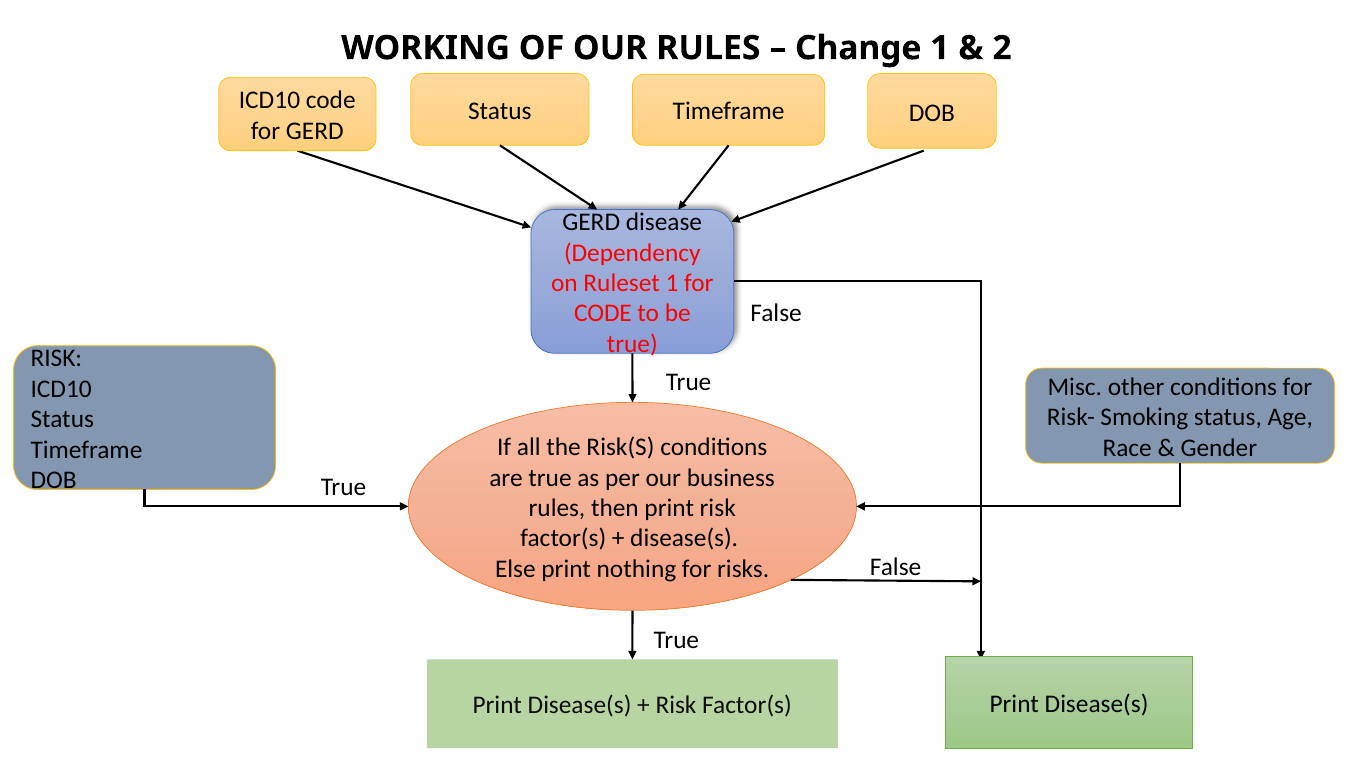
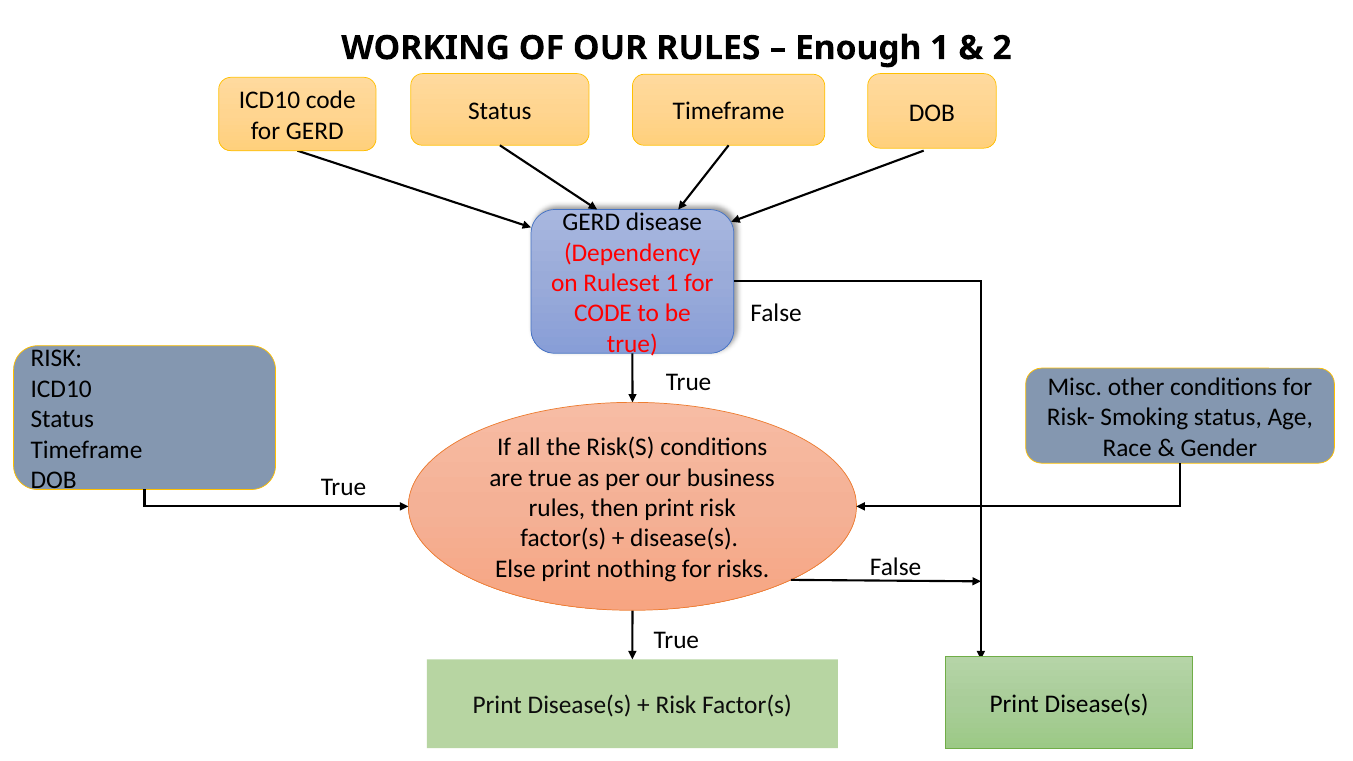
Change: Change -> Enough (858, 48)
